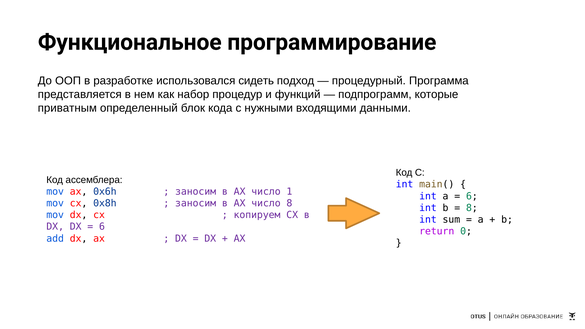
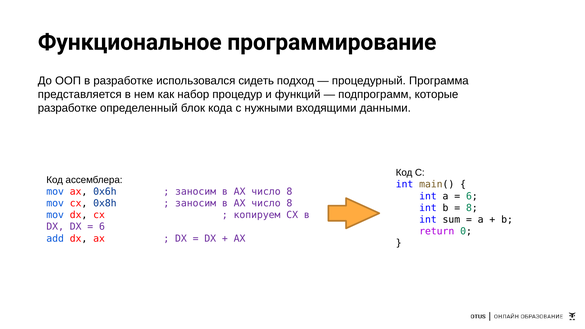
приватным: приватным -> разработке (67, 108)
1: 1 -> 8 (289, 192)
